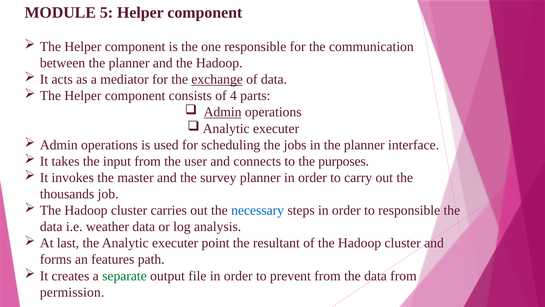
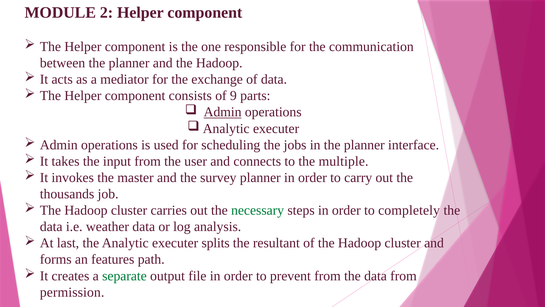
5: 5 -> 2 (106, 13)
exchange underline: present -> none (217, 79)
4: 4 -> 9 (233, 96)
purposes: purposes -> multiple (344, 161)
necessary colour: blue -> green (258, 210)
to responsible: responsible -> completely (409, 210)
point: point -> splits (216, 243)
